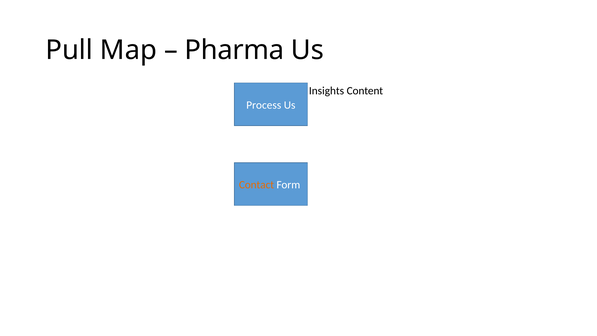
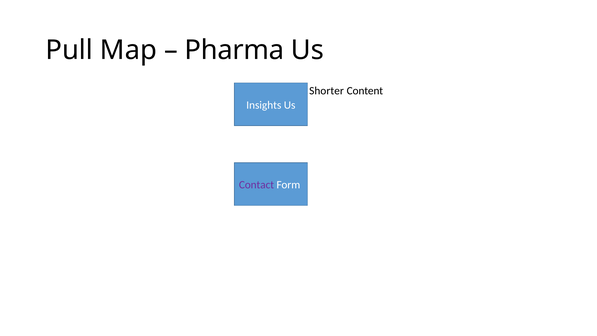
Insights: Insights -> Shorter (327, 91)
Process: Process -> Insights (264, 105)
Contact colour: orange -> purple (256, 185)
